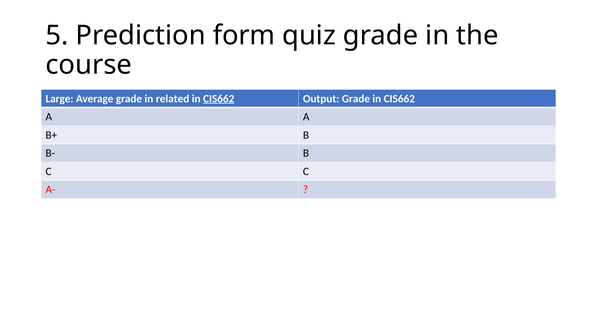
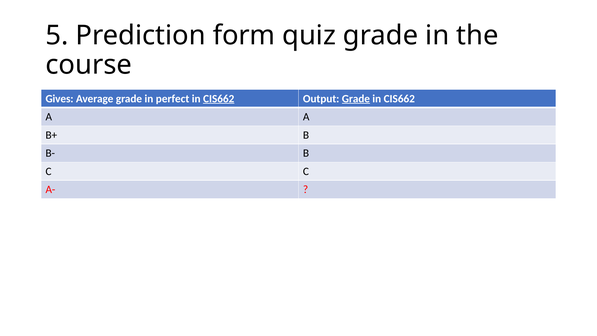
Large: Large -> Gives (60, 99)
related: related -> perfect (173, 99)
Grade underline: none -> present (356, 99)
